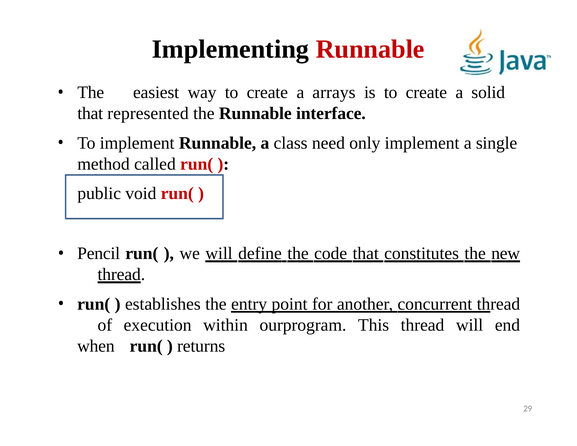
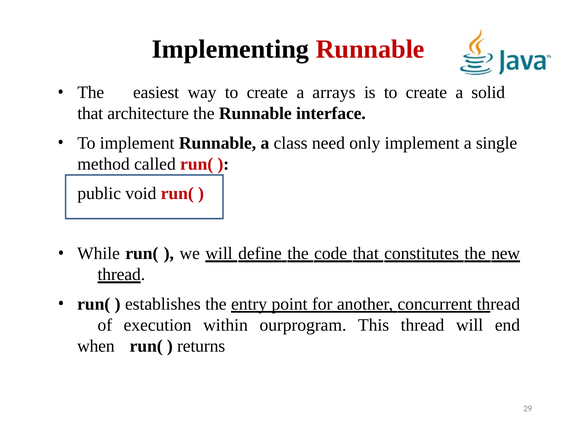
represented: represented -> architecture (148, 113)
Pencil: Pencil -> While (99, 253)
